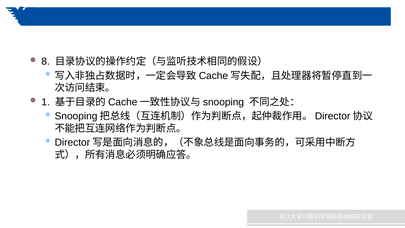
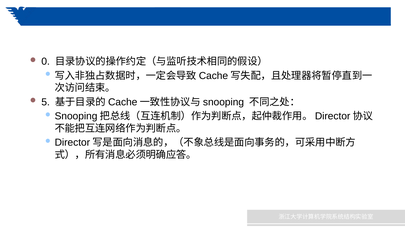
8: 8 -> 0 (46, 61)
1: 1 -> 5 (46, 102)
